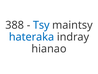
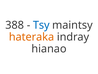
hateraka colour: blue -> orange (31, 37)
